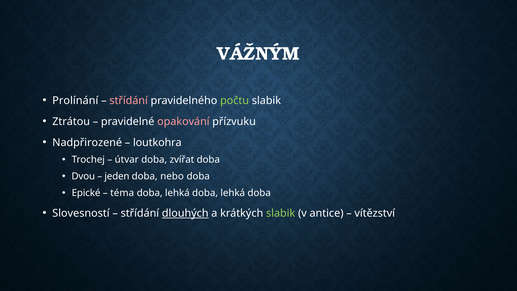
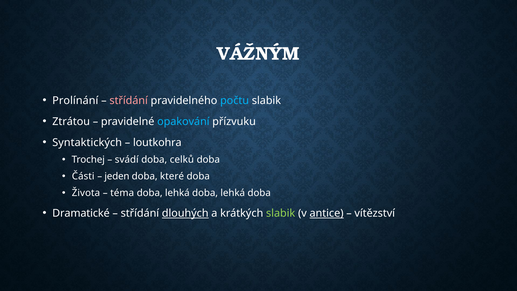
počtu colour: light green -> light blue (235, 101)
opakování colour: pink -> light blue (183, 122)
Nadpřirozené: Nadpřirozené -> Syntaktických (87, 142)
útvar: útvar -> svádí (127, 160)
zvířat: zvířat -> celků (182, 160)
Dvou: Dvou -> Části (83, 176)
nebo: nebo -> které (172, 176)
Epické: Epické -> Života (86, 193)
Slovesností: Slovesností -> Dramatické (81, 213)
antice underline: none -> present (327, 213)
